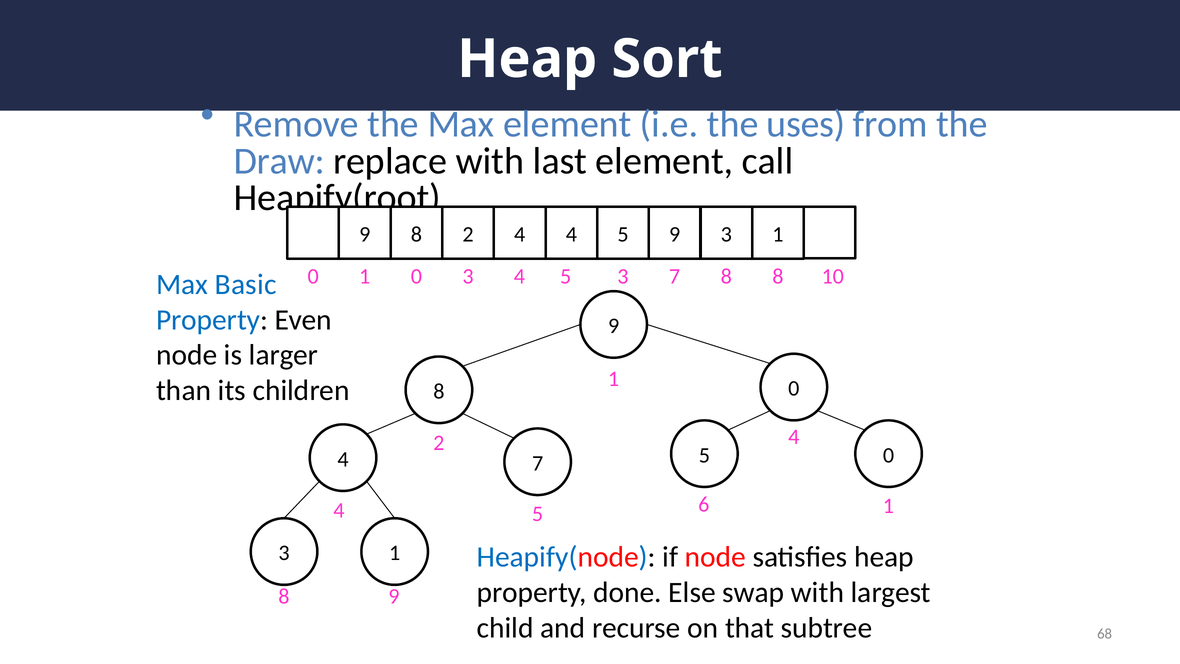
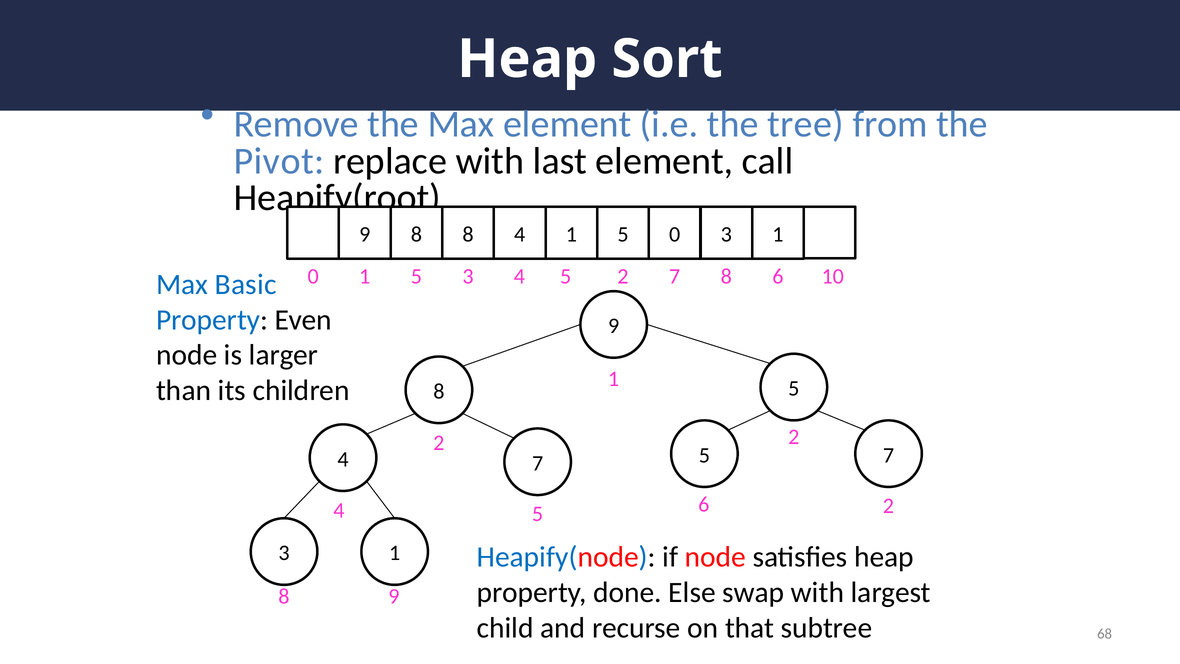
uses: uses -> tree (806, 124)
Draw: Draw -> Pivot (279, 161)
8 2: 2 -> 8 (468, 234)
4: 4 -> 1 (571, 234)
5 9: 9 -> 0 (675, 234)
0 1 0: 0 -> 5 (416, 276)
4 5 3: 3 -> 2 (623, 276)
8 8: 8 -> 6 (778, 276)
8 0: 0 -> 5 (794, 388)
4: 4 -> 2 (794, 437)
5 0: 0 -> 7 (888, 455)
1: 1 -> 2 (888, 506)
